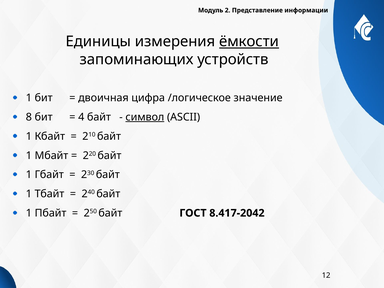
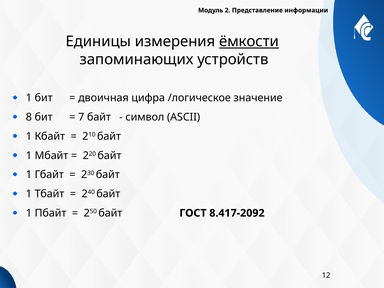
4: 4 -> 7 (81, 117)
символ underline: present -> none (145, 117)
8.417-2042: 8.417-2042 -> 8.417-2092 (237, 213)
